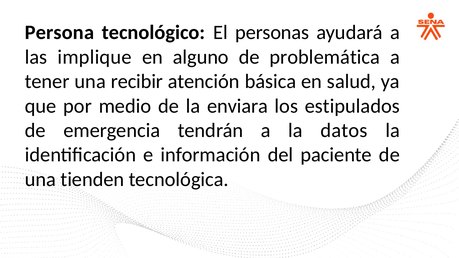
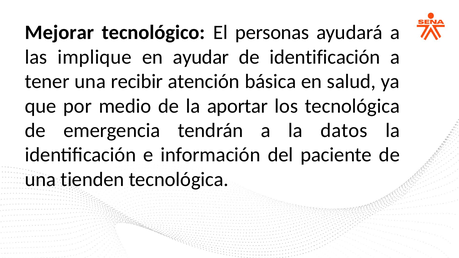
Persona: Persona -> Mejorar (60, 33)
alguno: alguno -> ayudar (201, 57)
de problemática: problemática -> identificación (325, 57)
enviara: enviara -> aportar (237, 106)
los estipulados: estipulados -> tecnológica (352, 106)
